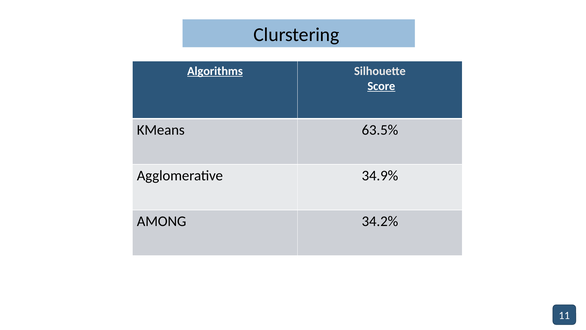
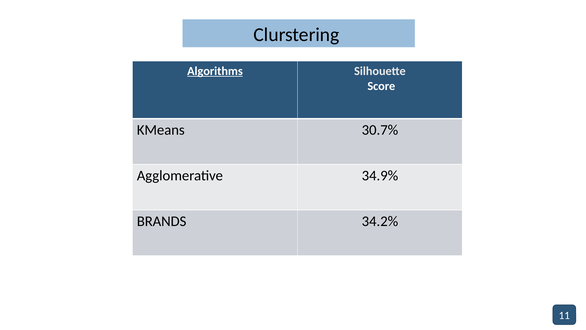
Score underline: present -> none (381, 86)
63.5%: 63.5% -> 30.7% (380, 130)
AMONG: AMONG -> BRANDS (162, 221)
